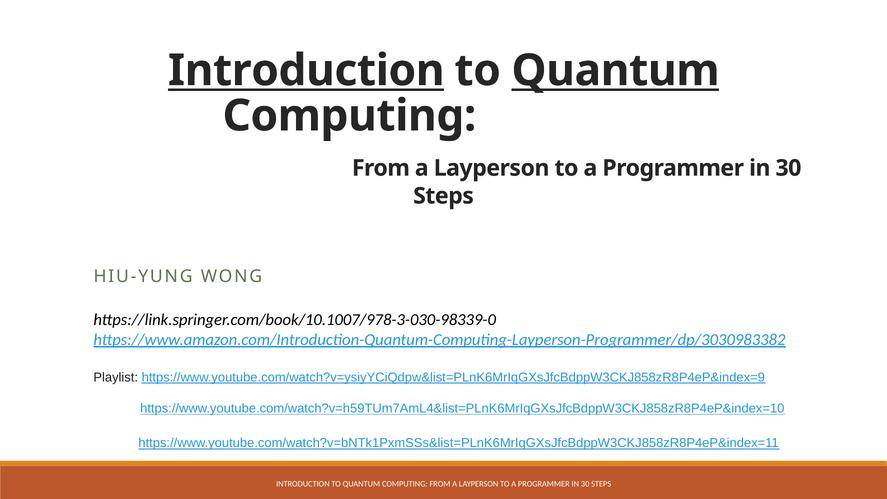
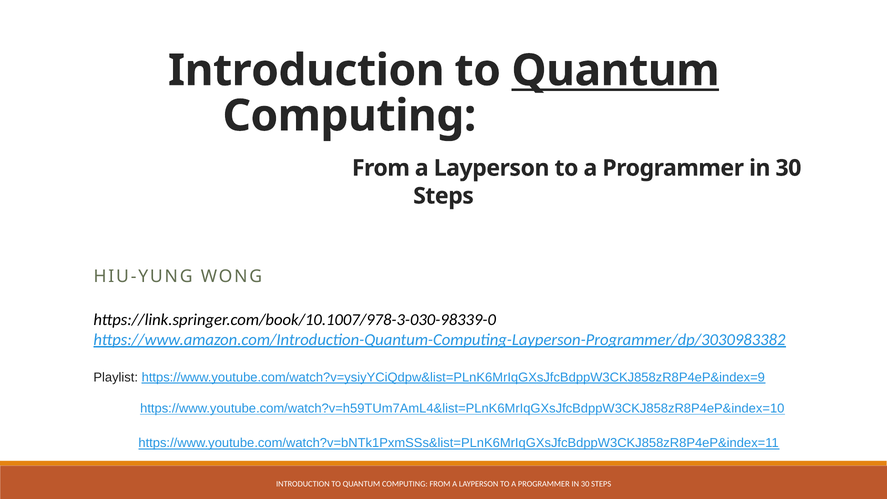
Introduction underline: present -> none (306, 71)
